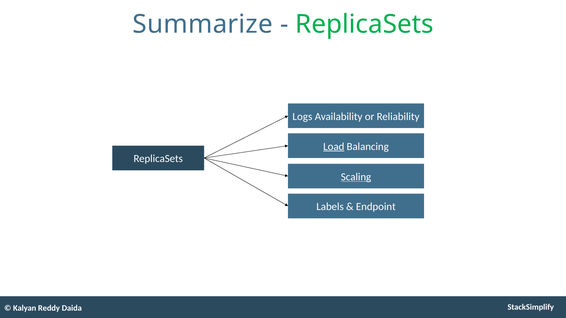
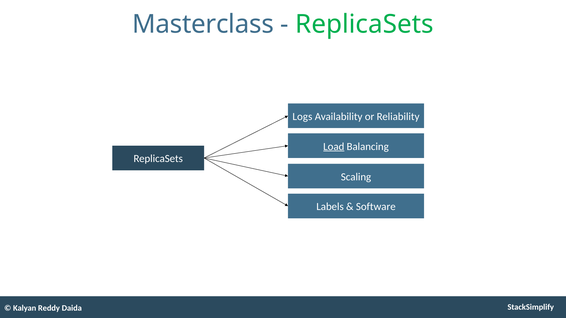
Summarize: Summarize -> Masterclass (203, 24)
Scaling underline: present -> none (356, 177)
Endpoint: Endpoint -> Software (376, 207)
